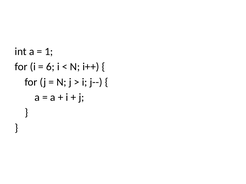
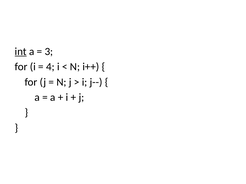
int underline: none -> present (21, 52)
1: 1 -> 3 (49, 52)
6: 6 -> 4 (50, 67)
